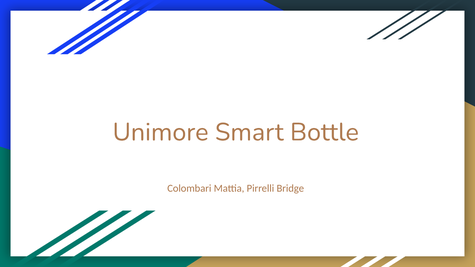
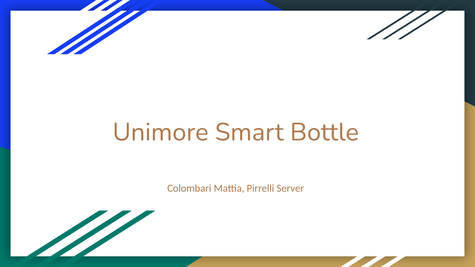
Bridge: Bridge -> Server (290, 189)
